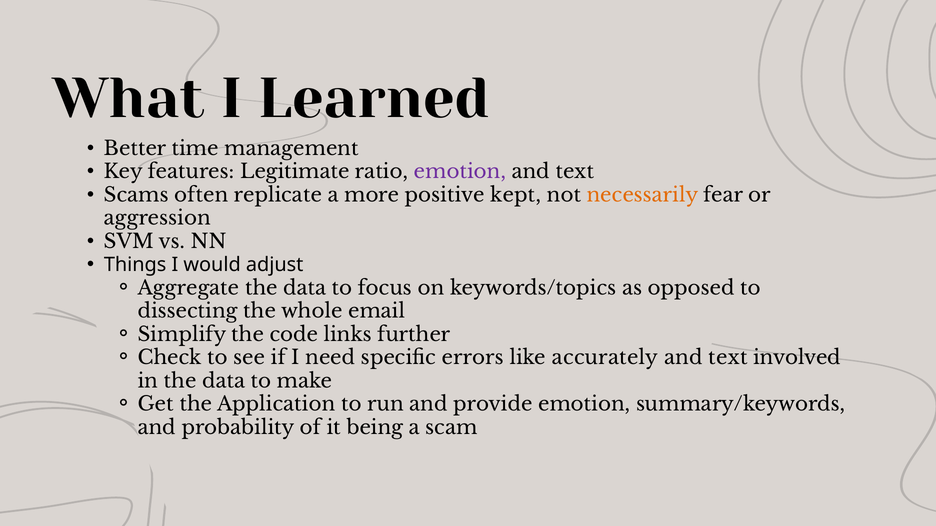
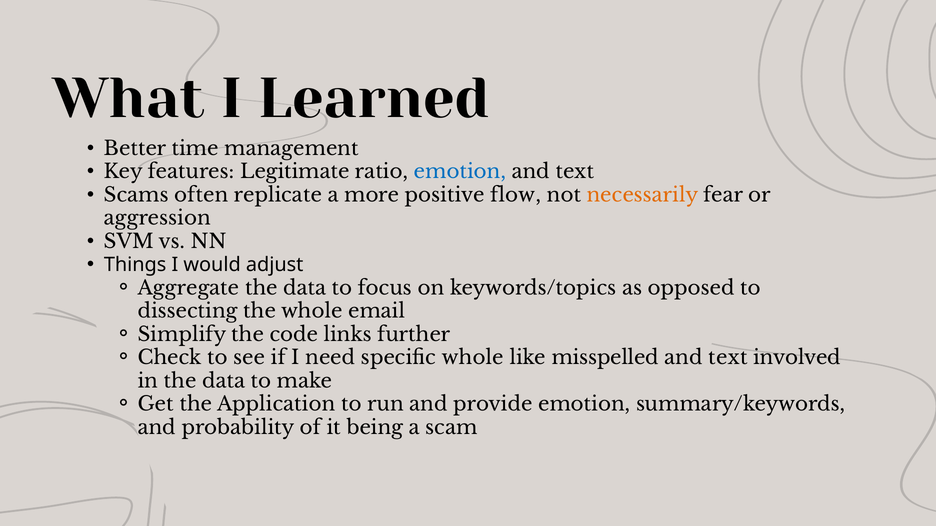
emotion colour: purple -> blue (460, 172)
kept: kept -> flow (516, 195)
specific errors: errors -> whole (473, 358)
accurately: accurately -> misspelled (605, 358)
